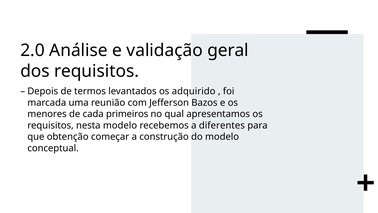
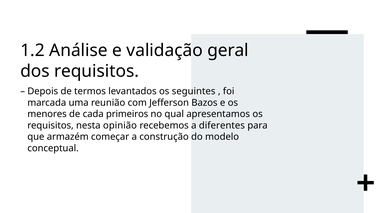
2.0: 2.0 -> 1.2 (33, 50)
adquirido: adquirido -> seguintes (194, 91)
nesta modelo: modelo -> opinião (120, 125)
obtenção: obtenção -> armazém (68, 137)
